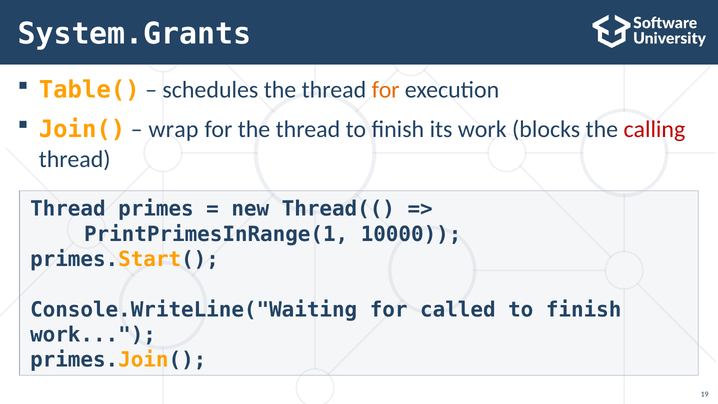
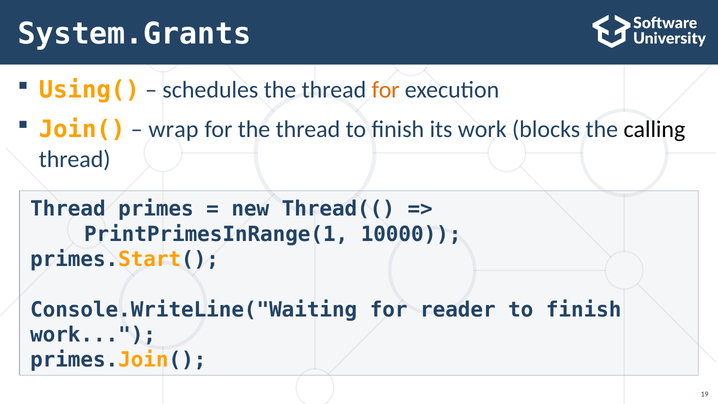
Table(: Table( -> Using( (89, 90)
calling colour: red -> black (654, 129)
called: called -> reader (458, 310)
